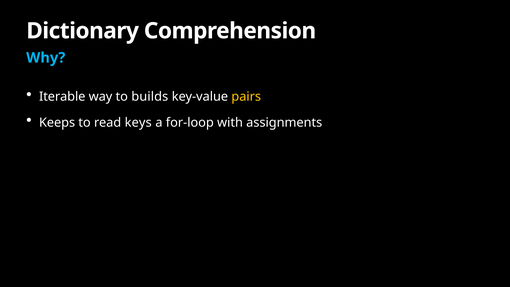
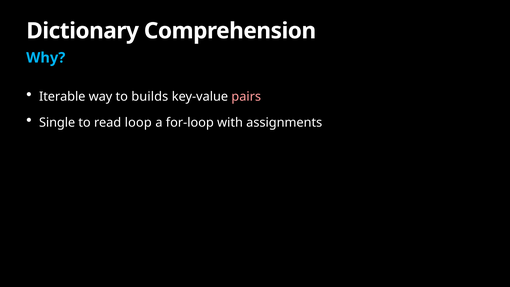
pairs colour: yellow -> pink (246, 97)
Keeps: Keeps -> Single (57, 122)
keys: keys -> loop (138, 122)
